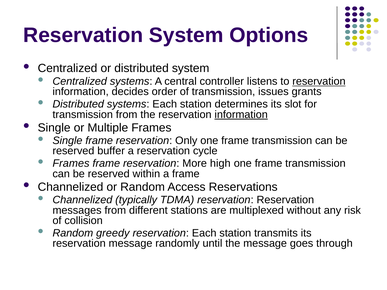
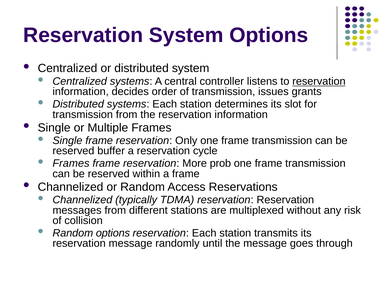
information underline: present -> none (241, 115)
high: high -> prob (220, 164)
Random greedy: greedy -> options (113, 233)
